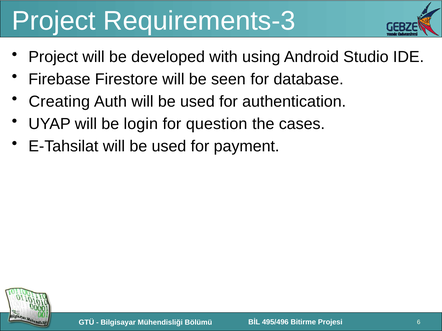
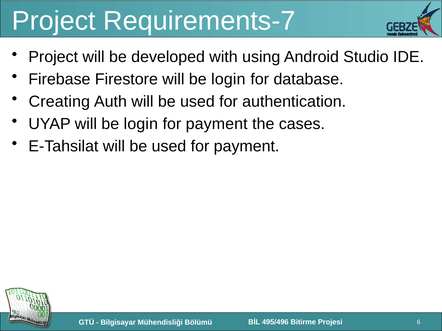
Requirements-3: Requirements-3 -> Requirements-7 (199, 21)
Firestore will be seen: seen -> login (228, 79)
question: question -> payment (217, 124)
